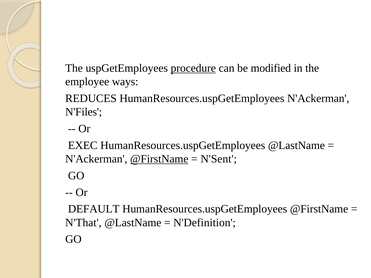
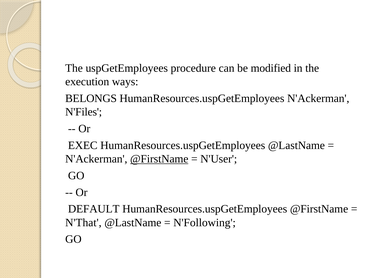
procedure underline: present -> none (193, 68)
employee: employee -> execution (87, 82)
REDUCES: REDUCES -> BELONGS (91, 98)
N'Sent: N'Sent -> N'User (219, 159)
N'Definition: N'Definition -> N'Following (205, 223)
